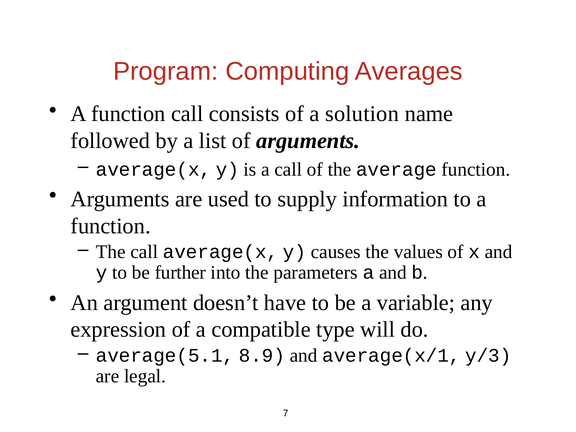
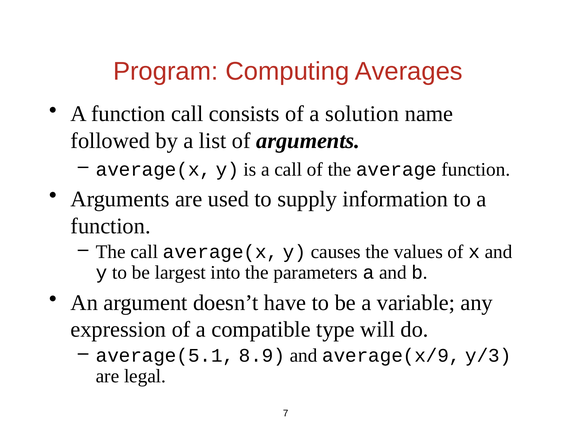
further: further -> largest (180, 273)
average(x/1: average(x/1 -> average(x/9 (391, 355)
